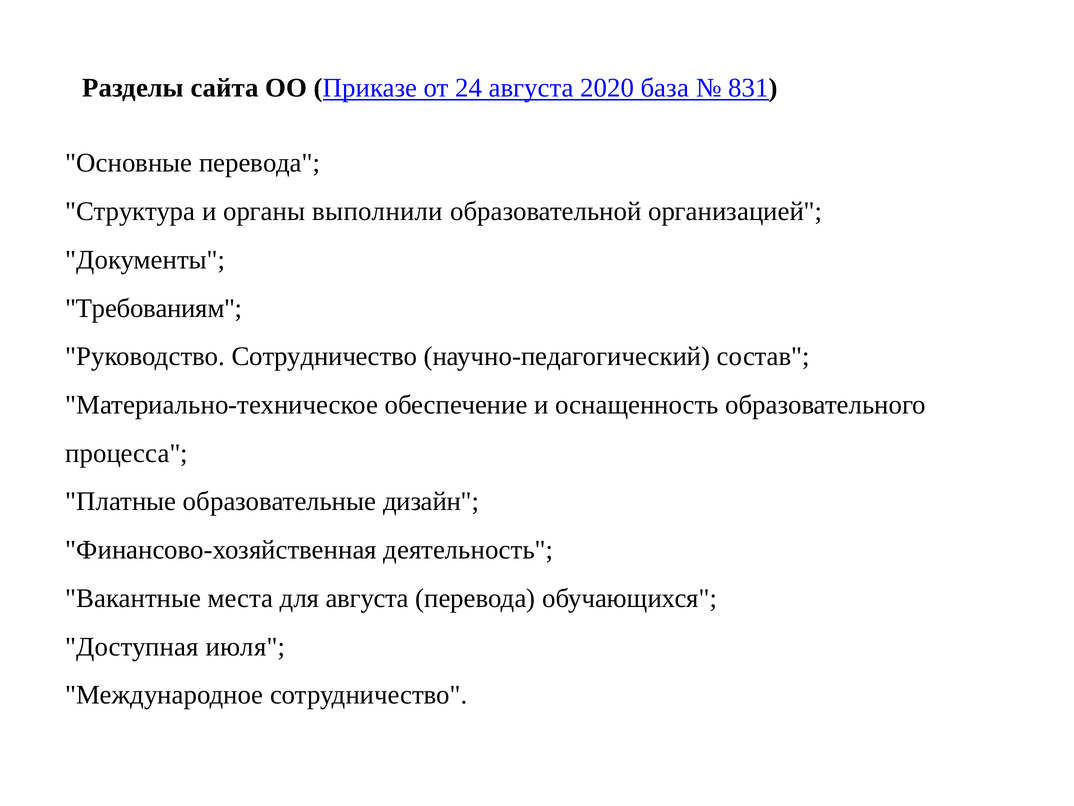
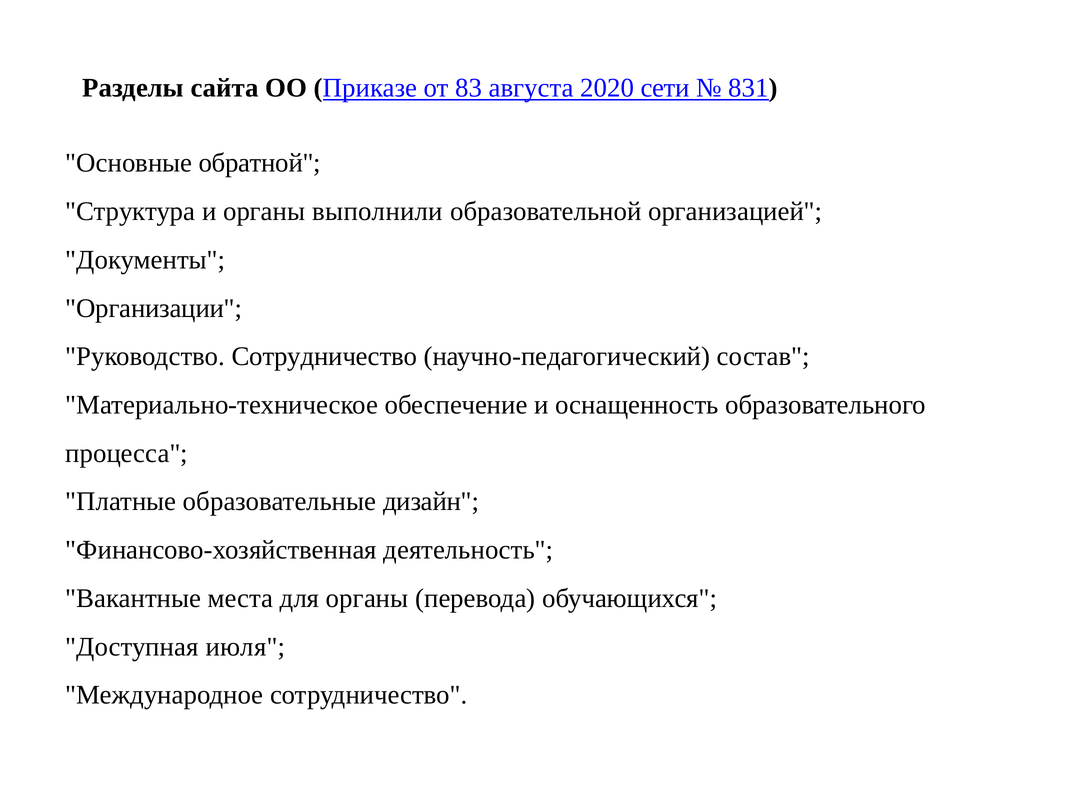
24: 24 -> 83 (469, 88)
база: база -> сети (665, 88)
Основные перевода: перевода -> обратной (260, 163)
Требованиям: Требованиям -> Организации (154, 308)
для августа: августа -> органы (367, 598)
